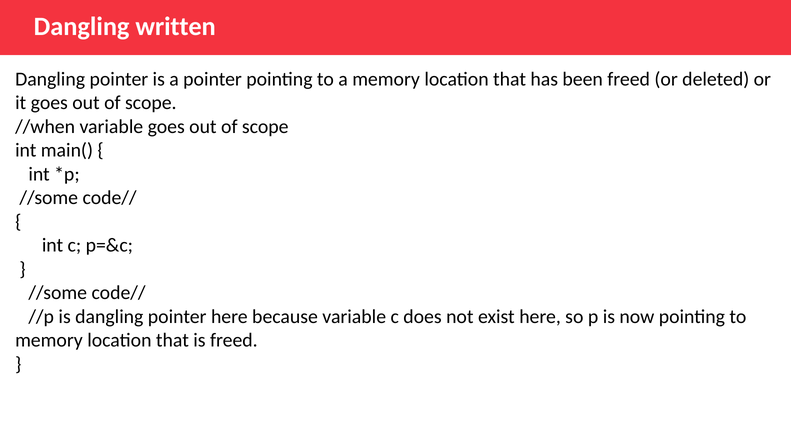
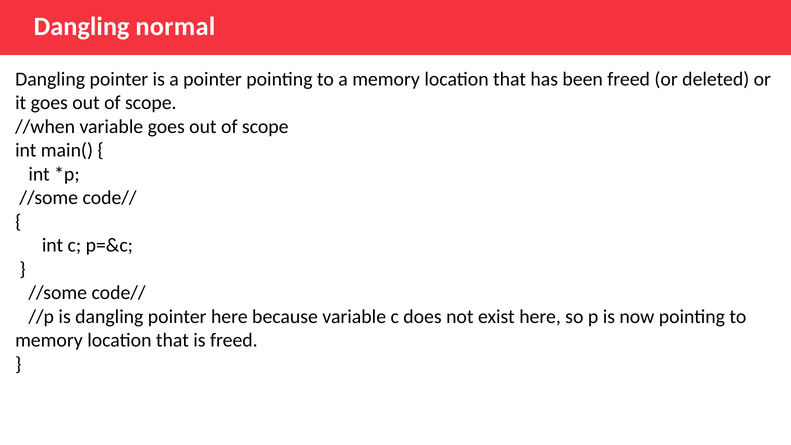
written: written -> normal (175, 27)
